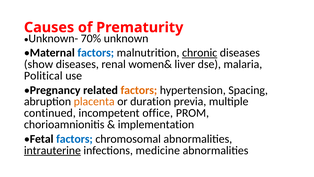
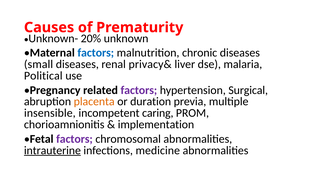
70%: 70% -> 20% (91, 38)
chronic underline: present -> none (200, 53)
show: show -> small (39, 64)
women&: women& -> privacy& (150, 64)
factors colour: orange -> purple (139, 90)
Spacing: Spacing -> Surgical (248, 90)
continued: continued -> insensible (50, 113)
office: office -> caring (158, 113)
factors colour: blue -> purple (74, 139)
